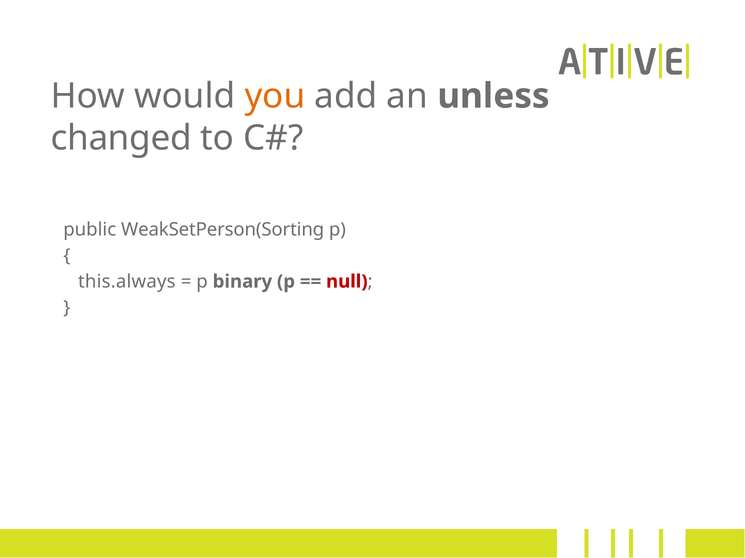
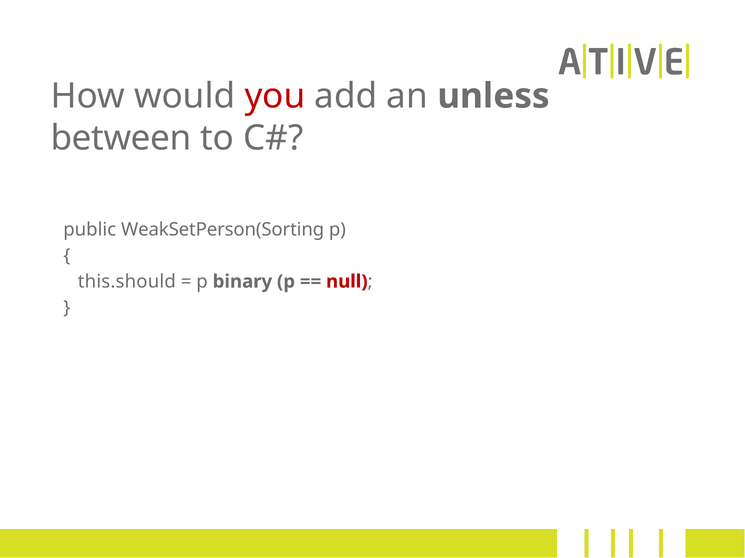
you colour: orange -> red (275, 96)
changed: changed -> between (121, 138)
this.always: this.always -> this.should (127, 282)
